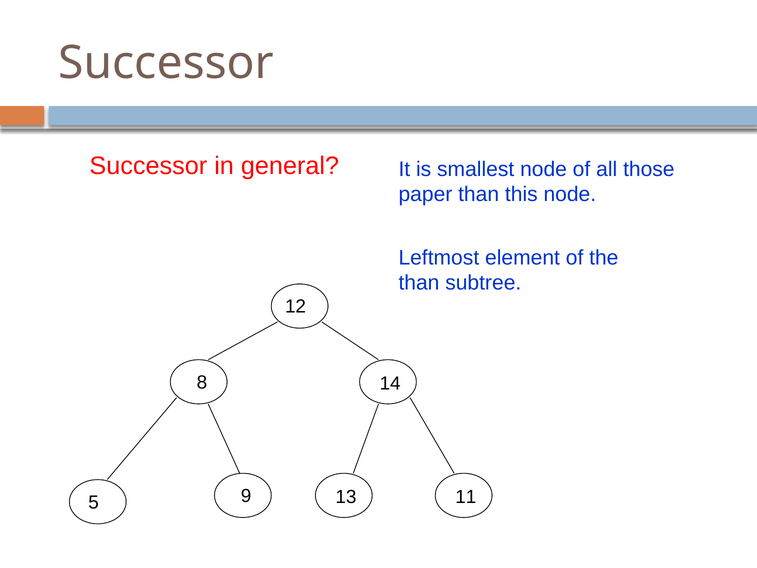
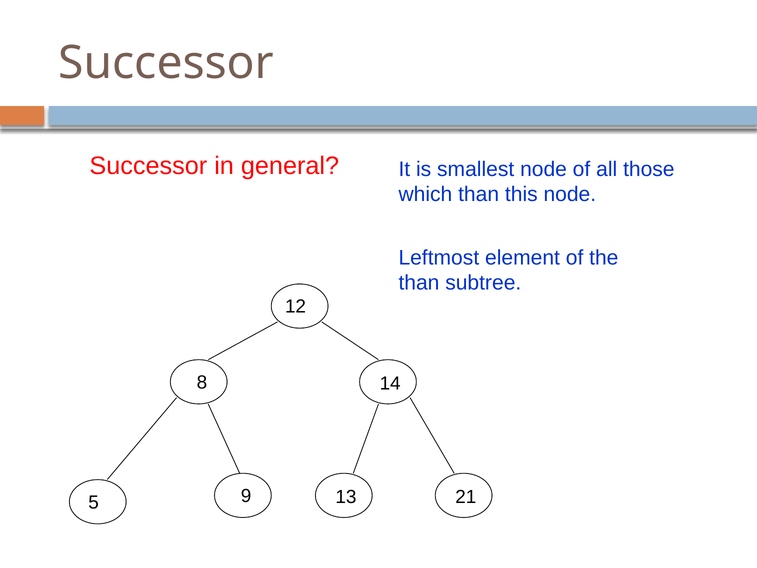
paper: paper -> which (425, 194)
11: 11 -> 21 (466, 497)
